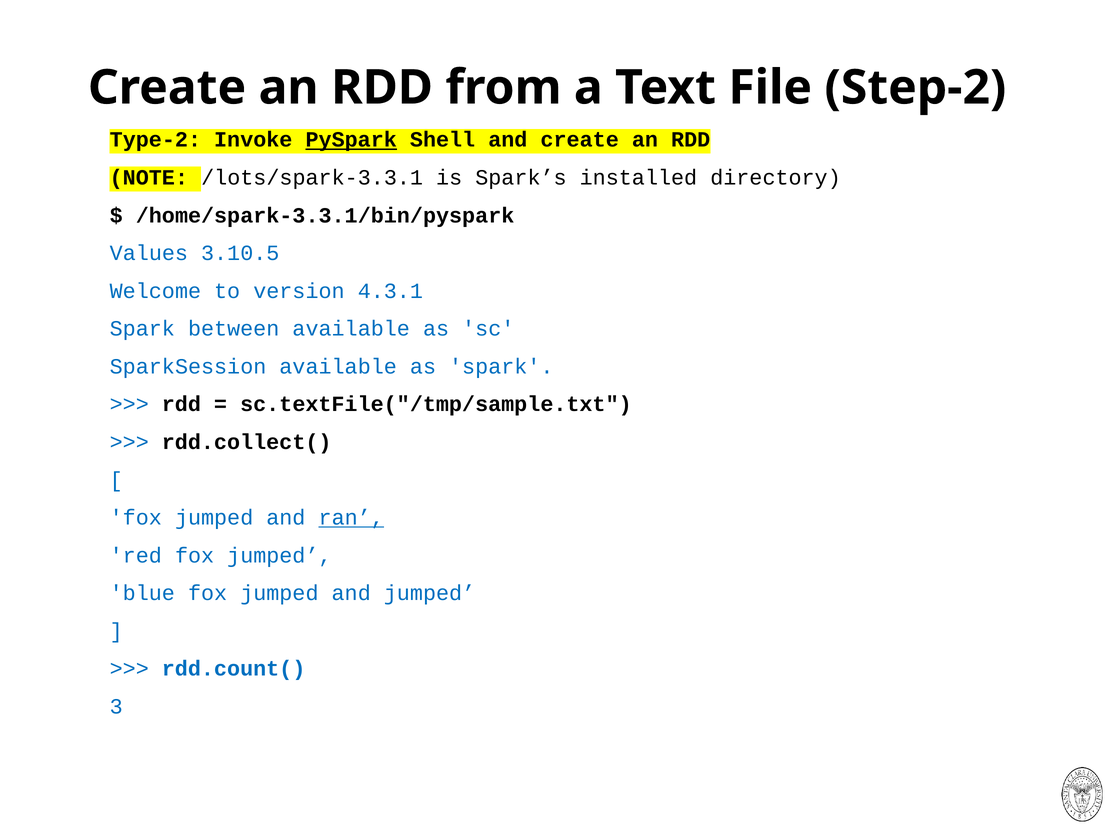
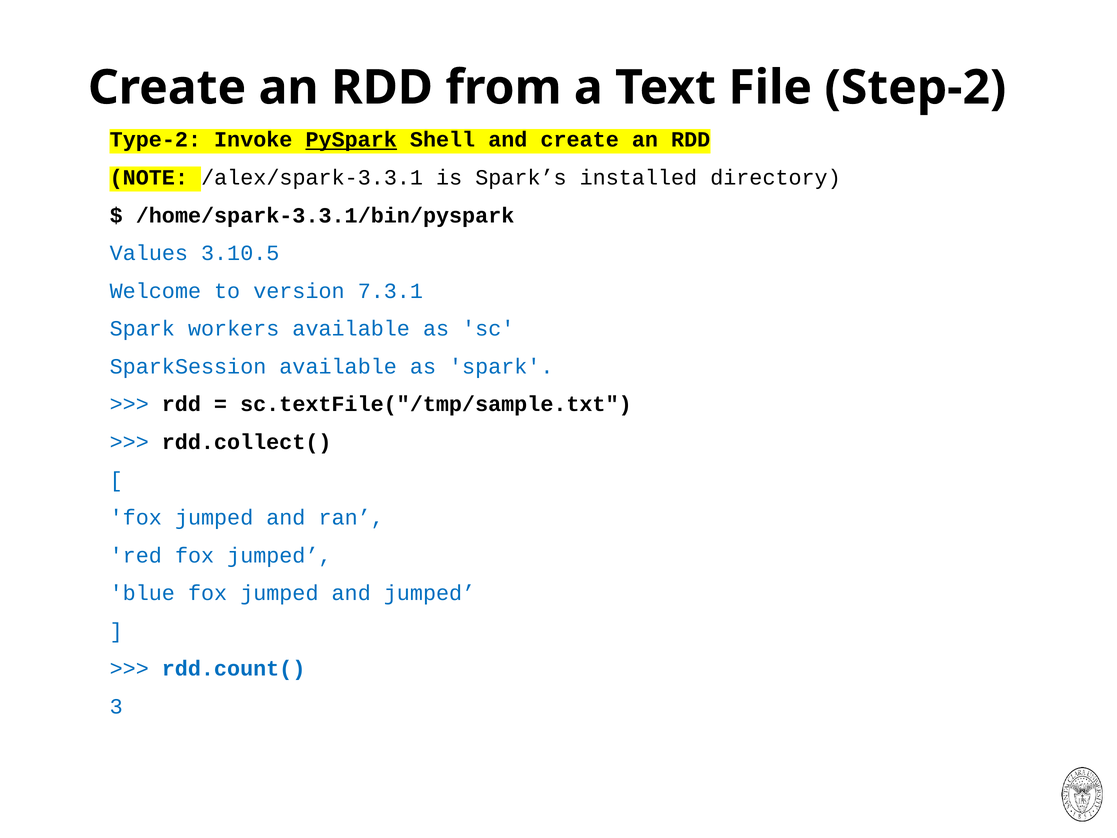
/lots/spark-3.3.1: /lots/spark-3.3.1 -> /alex/spark-3.3.1 (312, 178)
4.3.1: 4.3.1 -> 7.3.1 (390, 291)
between: between -> workers (234, 329)
ran underline: present -> none (351, 518)
